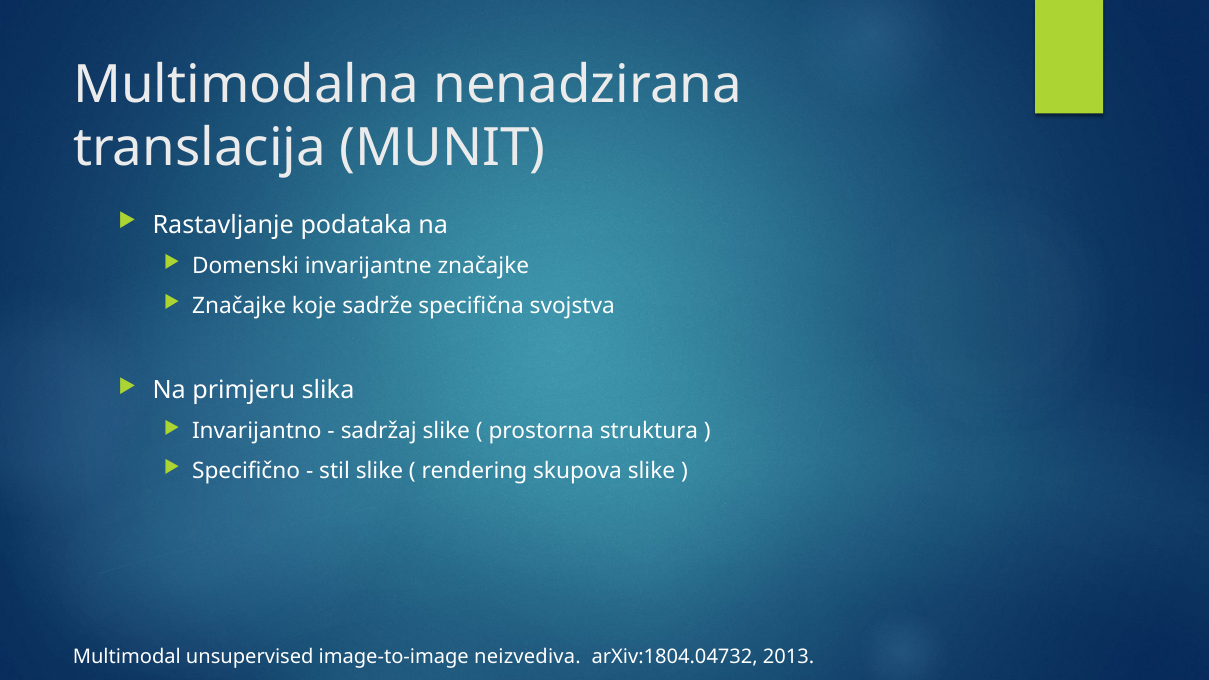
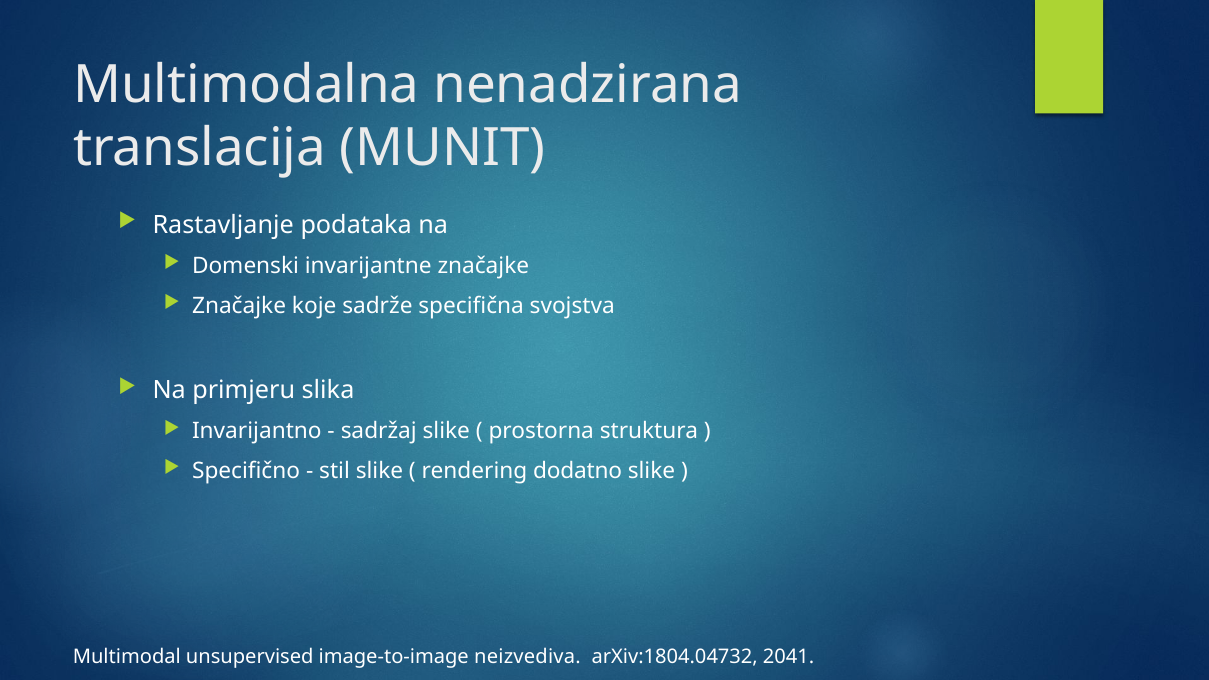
skupova: skupova -> dodatno (578, 471)
2013: 2013 -> 2041 (789, 657)
